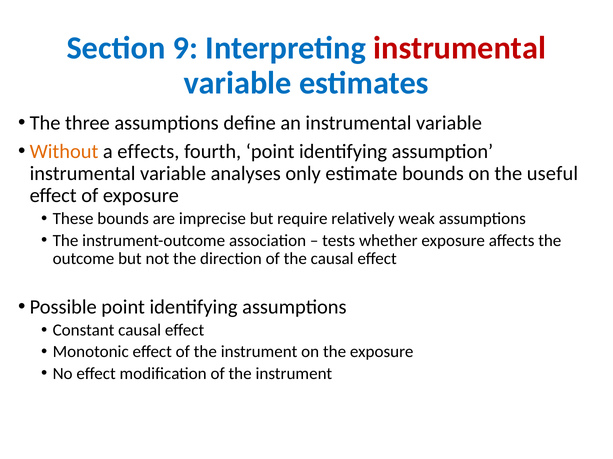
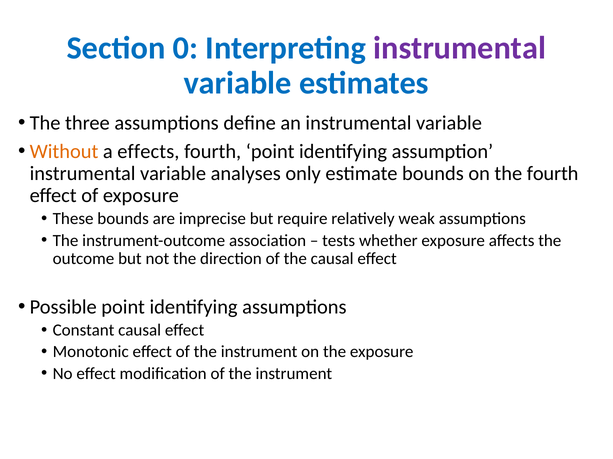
9: 9 -> 0 (185, 48)
instrumental colour: red -> purple (460, 48)
the useful: useful -> fourth (553, 174)
